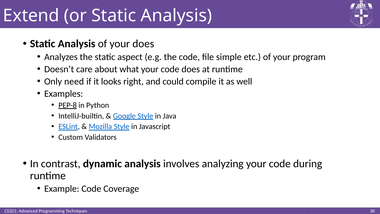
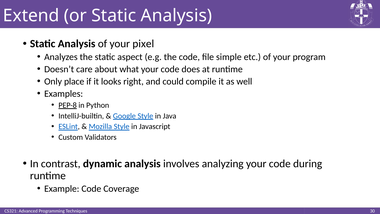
your does: does -> pixel (143, 44)
need: need -> place (74, 81)
